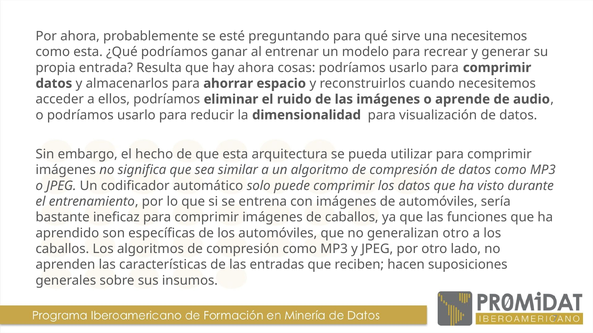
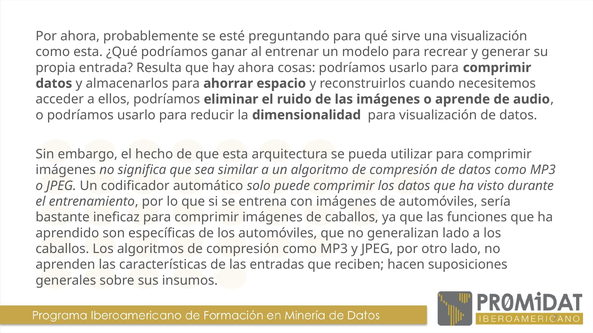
una necesitemos: necesitemos -> visualización (489, 36)
generalizan otro: otro -> lado (456, 233)
